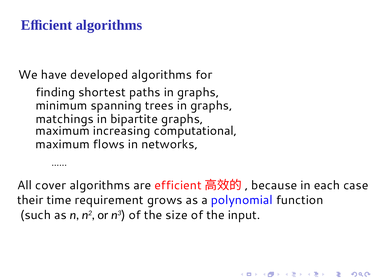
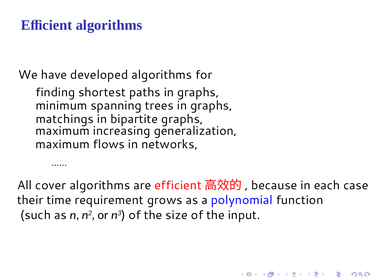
computational: computational -> generalization (195, 131)
